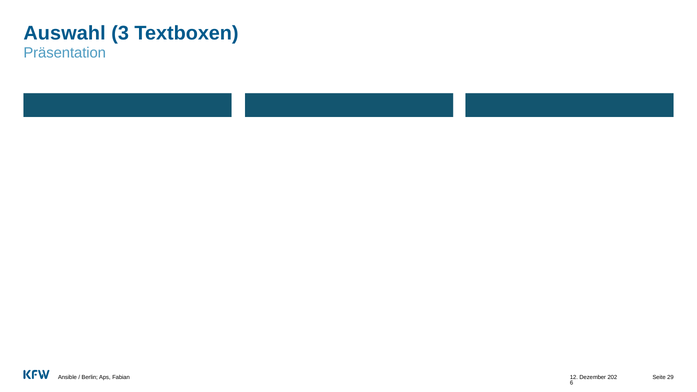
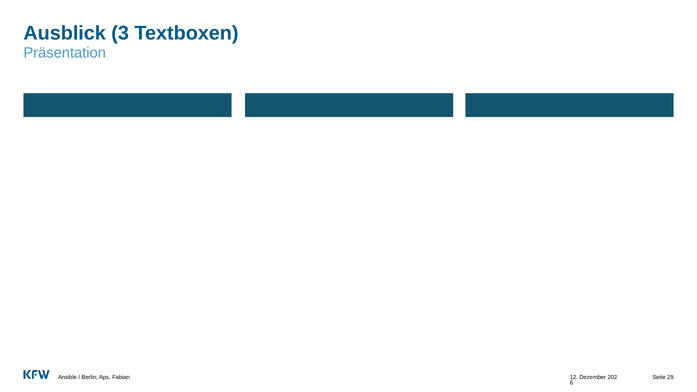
Auswahl: Auswahl -> Ausblick (65, 33)
